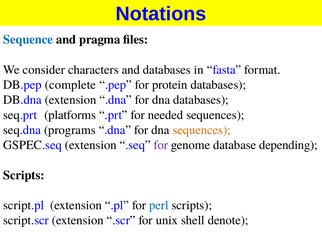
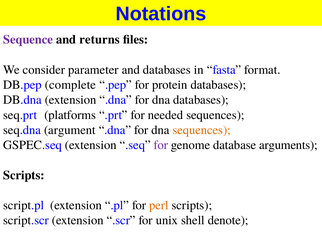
Sequence colour: blue -> purple (28, 39)
pragma: pragma -> returns (100, 39)
characters: characters -> parameter (93, 70)
programs: programs -> argument (70, 130)
depending: depending -> arguments (288, 145)
perl colour: blue -> orange (159, 205)
